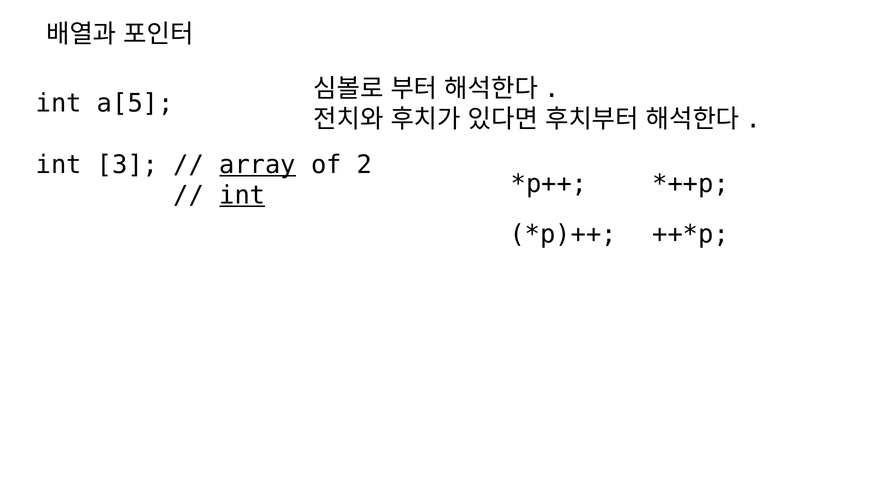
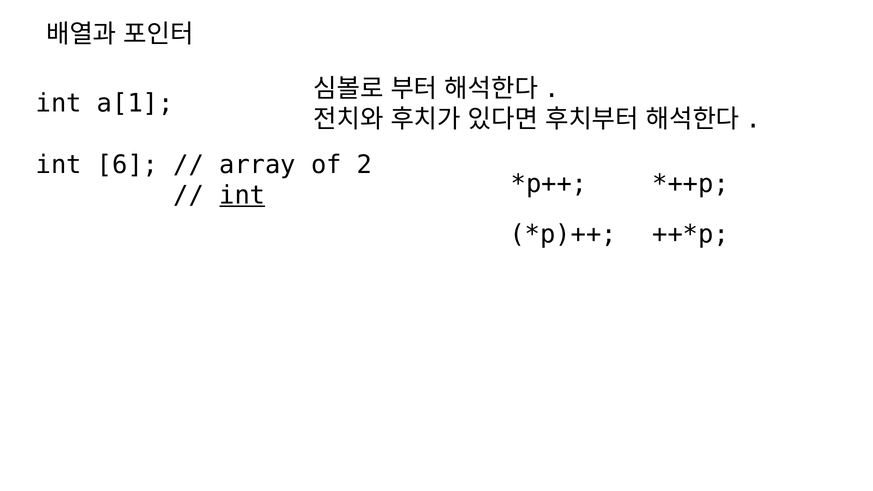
a[5: a[5 -> a[1 (135, 104)
3: 3 -> 6 (128, 165)
array underline: present -> none (258, 165)
